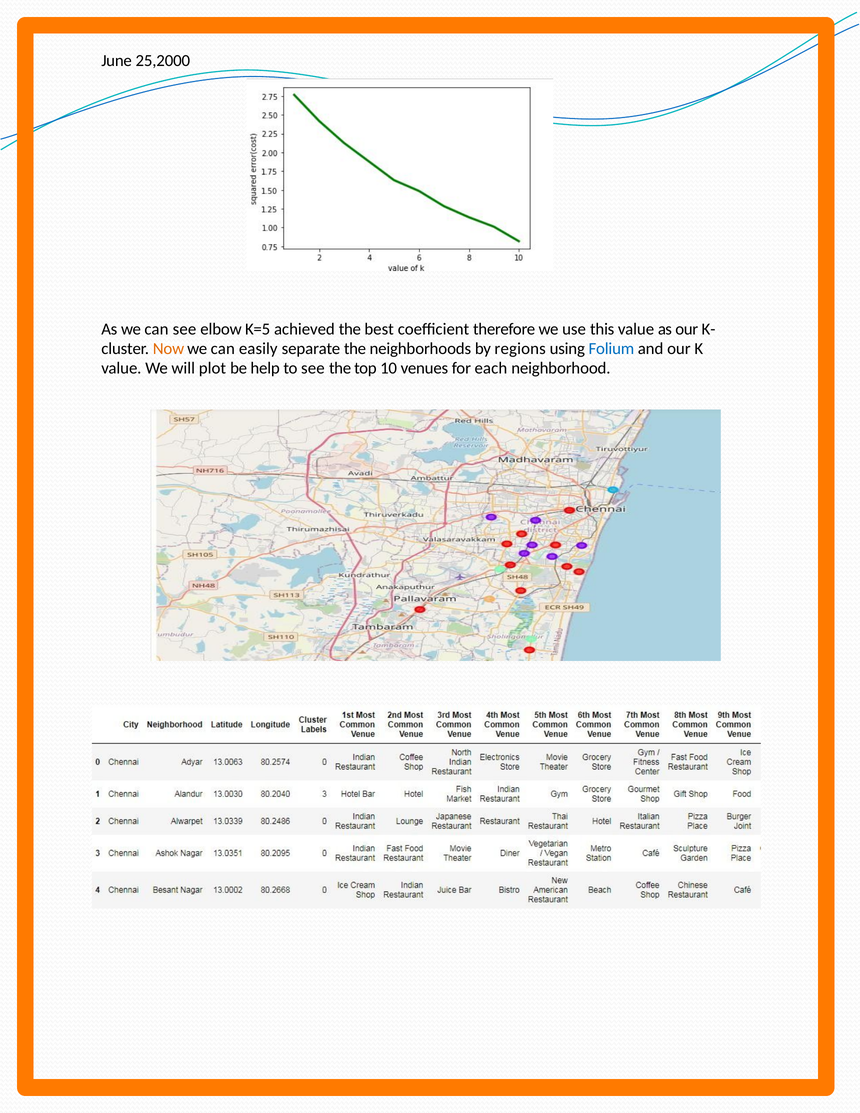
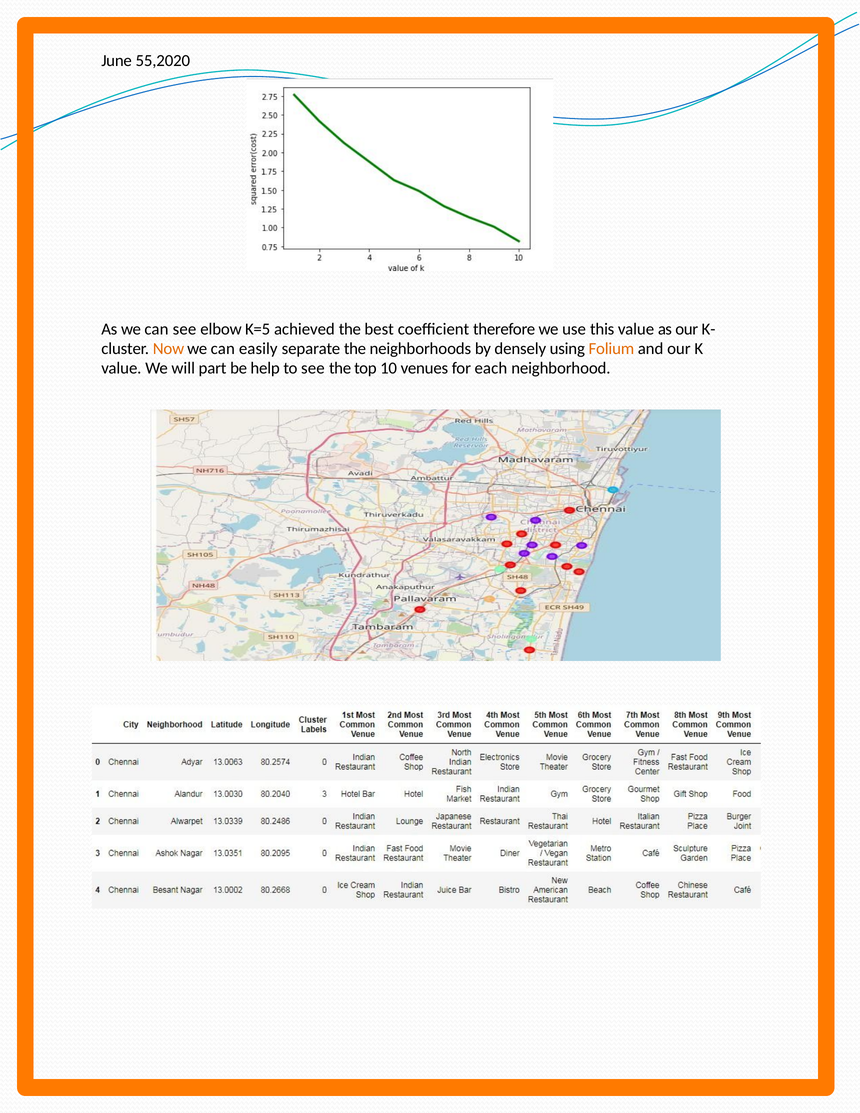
25,2000: 25,2000 -> 55,2020 (163, 61)
regions: regions -> densely (520, 349)
Folium colour: blue -> orange (611, 349)
plot: plot -> part (213, 368)
